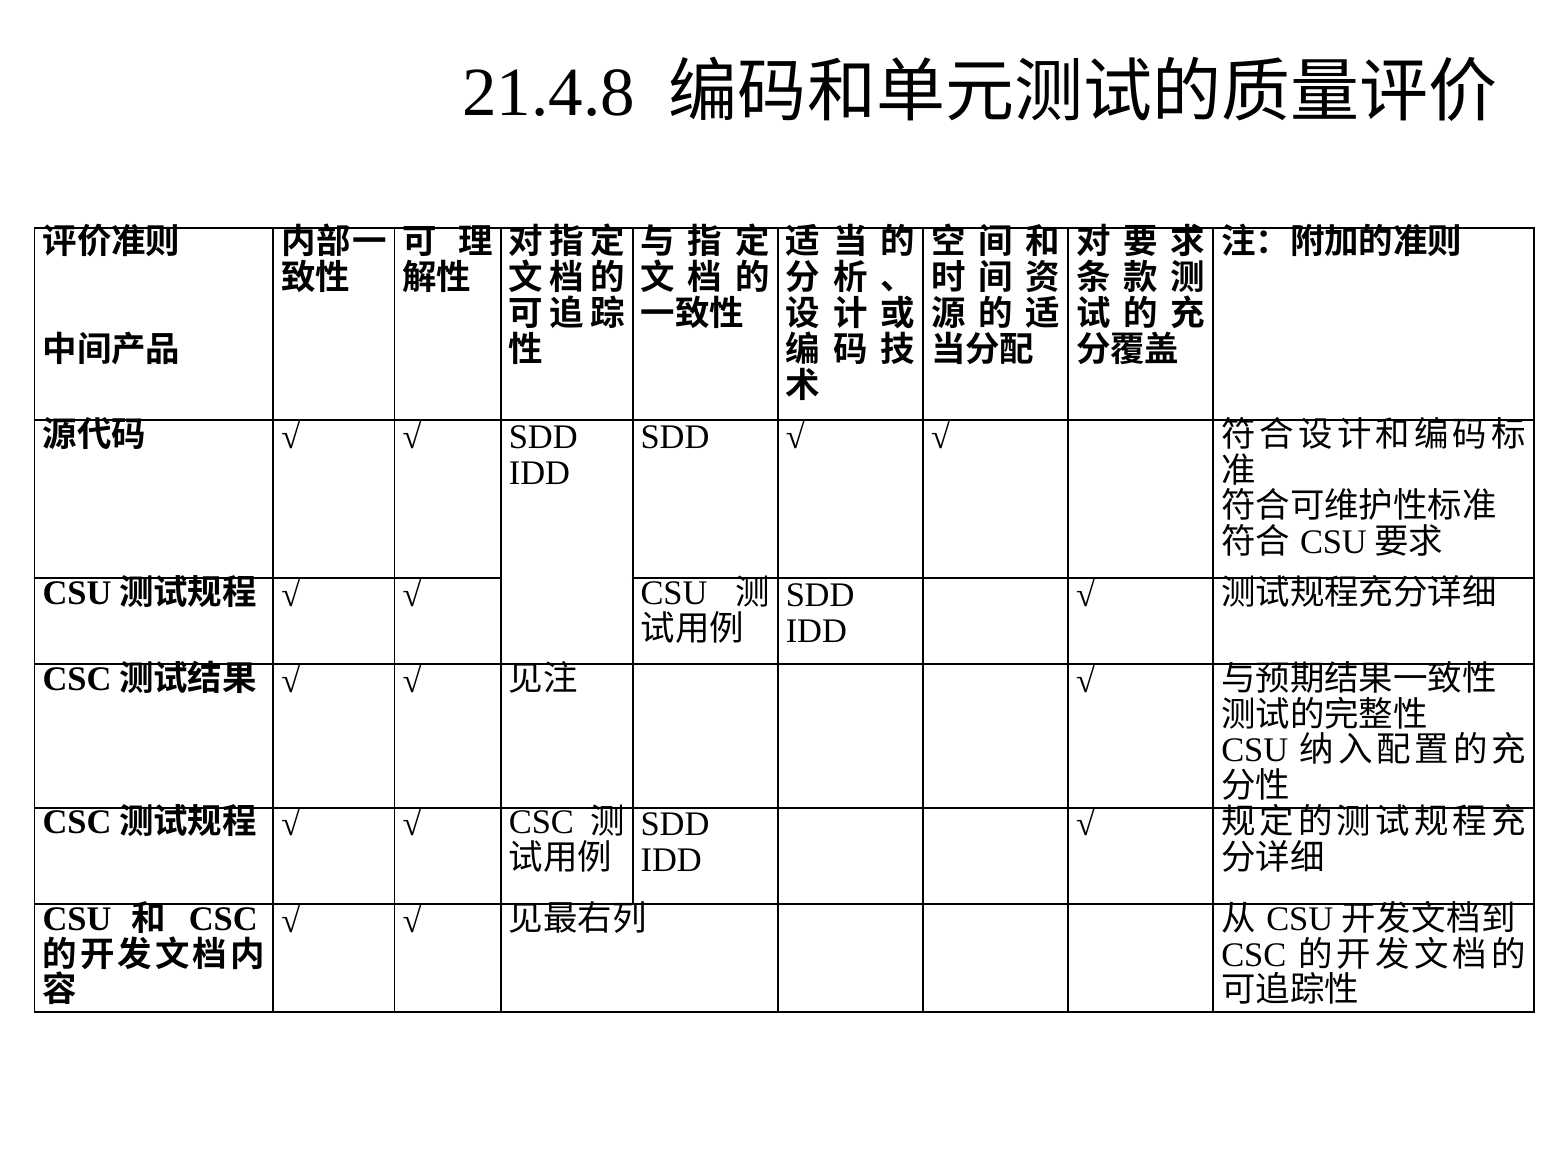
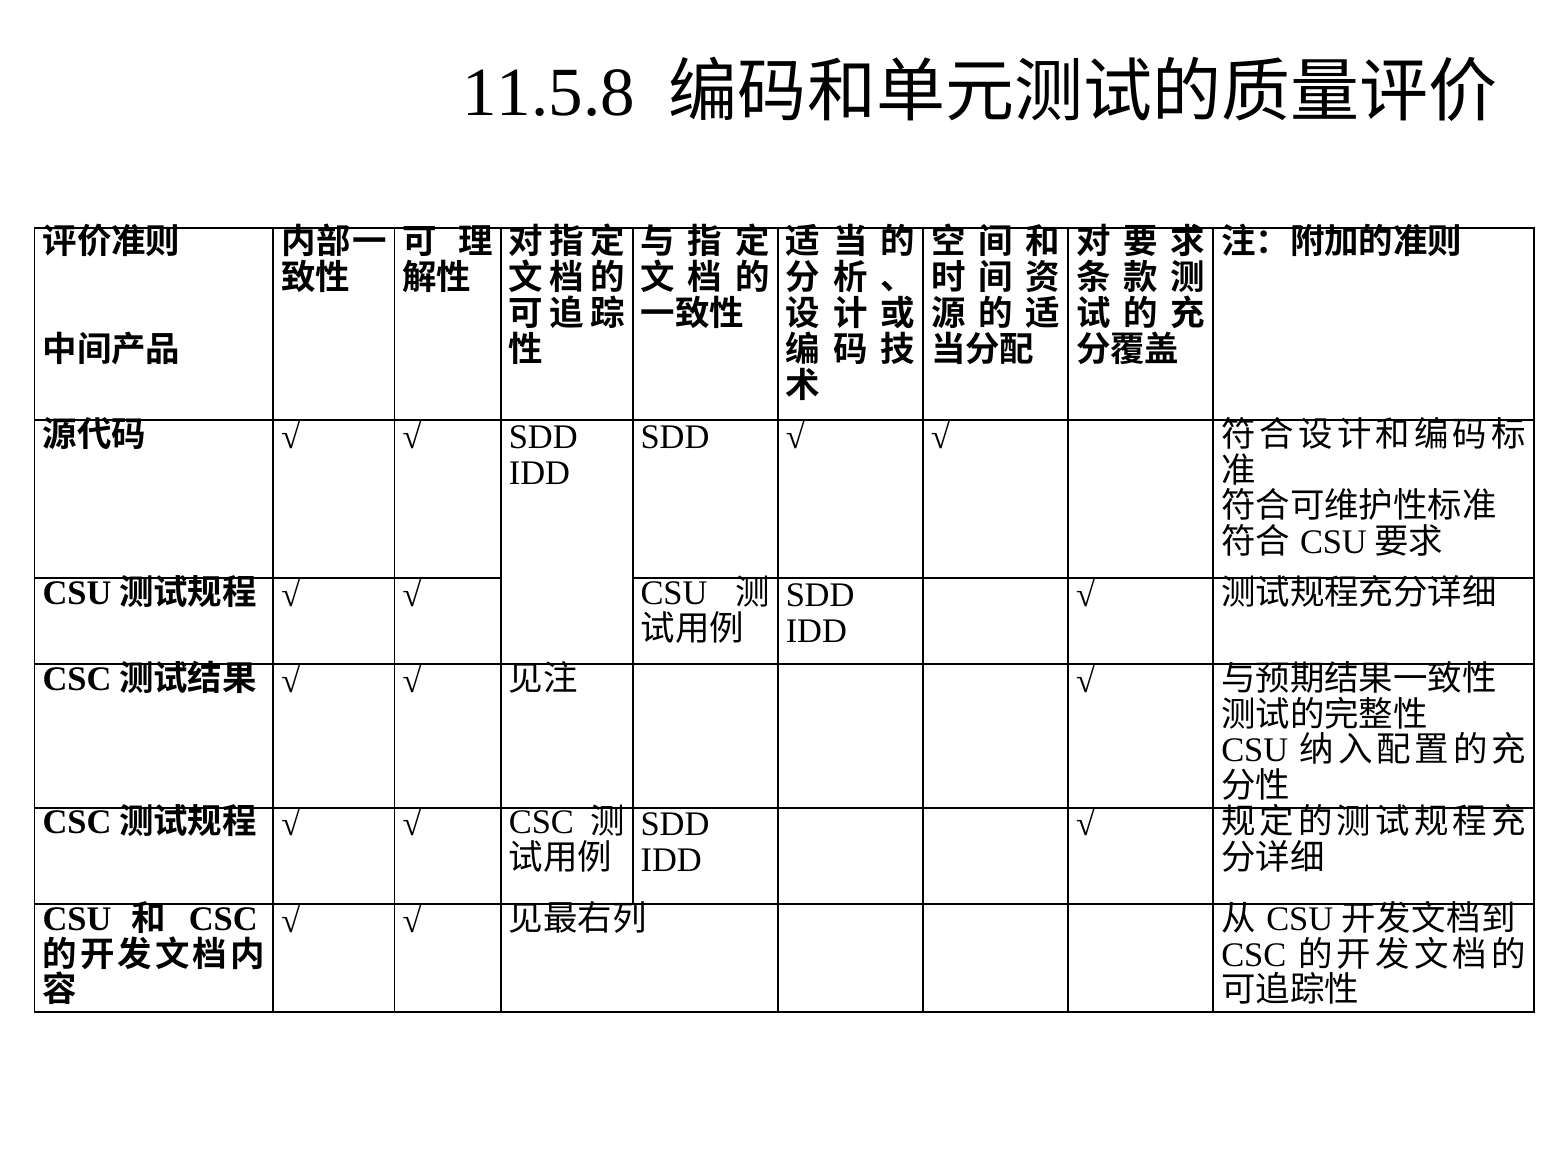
21.4.8: 21.4.8 -> 11.5.8 (549, 93)
